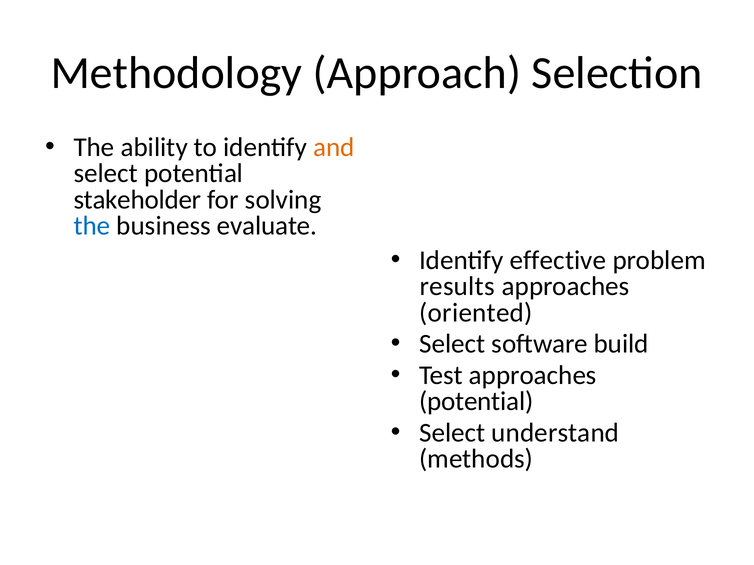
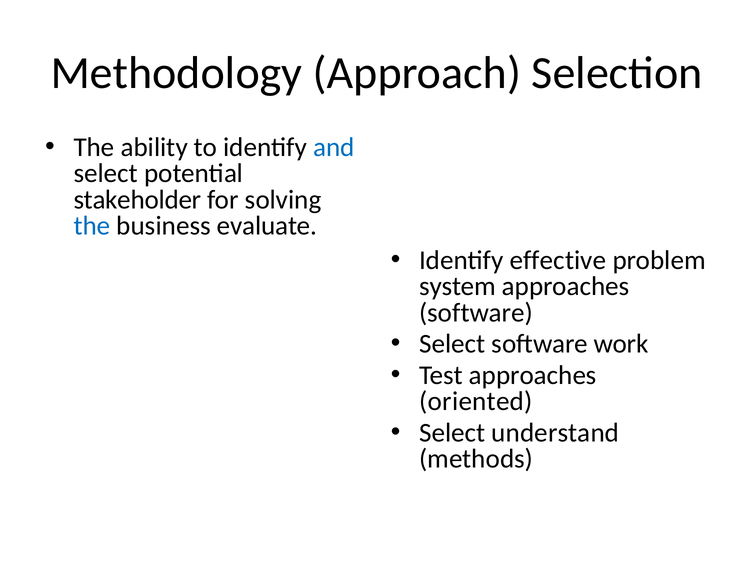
and colour: orange -> blue (334, 148)
results: results -> system (458, 287)
oriented: oriented -> software (476, 313)
build: build -> work (621, 344)
potential: potential -> oriented (476, 402)
